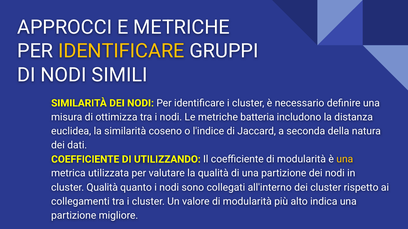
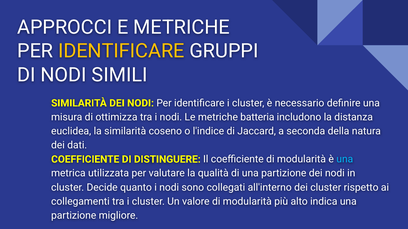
UTILIZZANDO: UTILIZZANDO -> DISTINGUERE (167, 160)
una colour: yellow -> light blue (345, 160)
cluster Qualità: Qualità -> Decide (102, 188)
